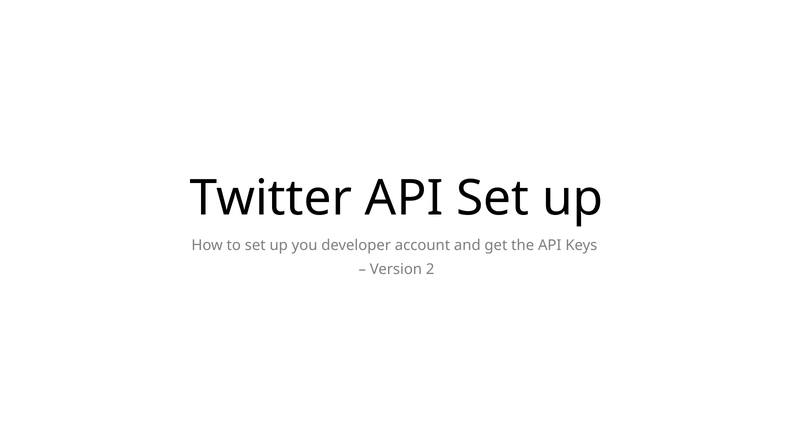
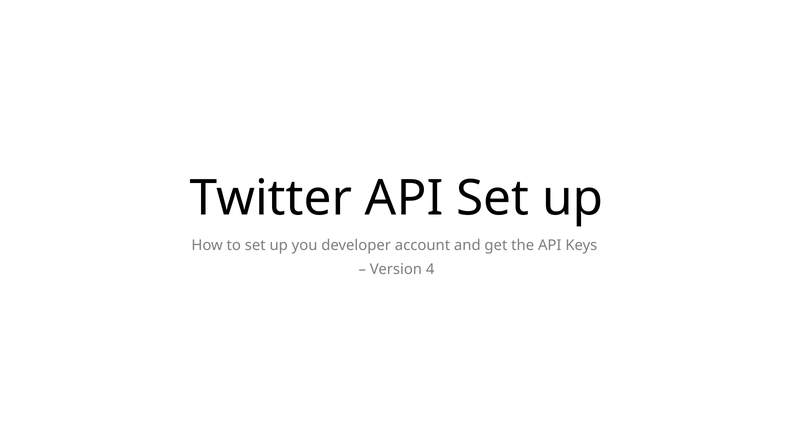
2: 2 -> 4 (430, 270)
